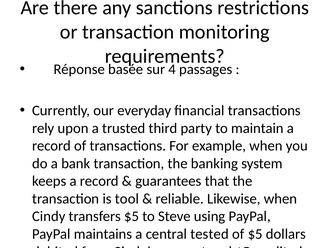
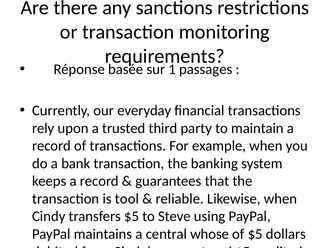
sur 4: 4 -> 1 (172, 69)
central tested: tested -> whose (210, 234)
